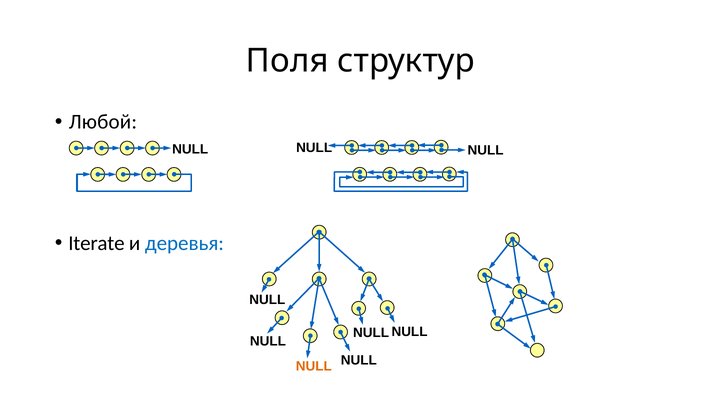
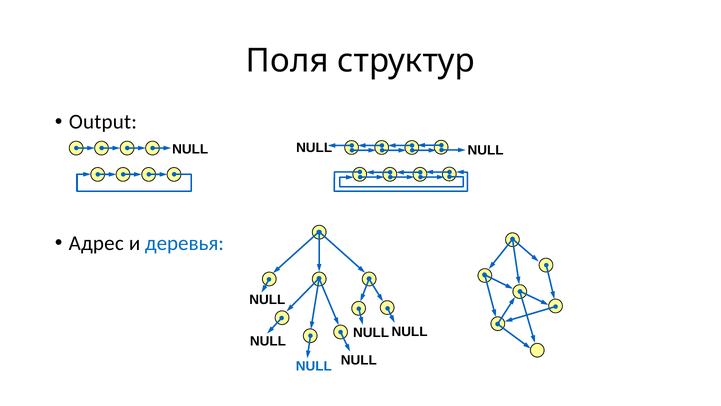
Любой: Любой -> Output (103, 122)
Iterate: Iterate -> Адрес (96, 243)
NULL colour: orange -> blue (314, 366)
